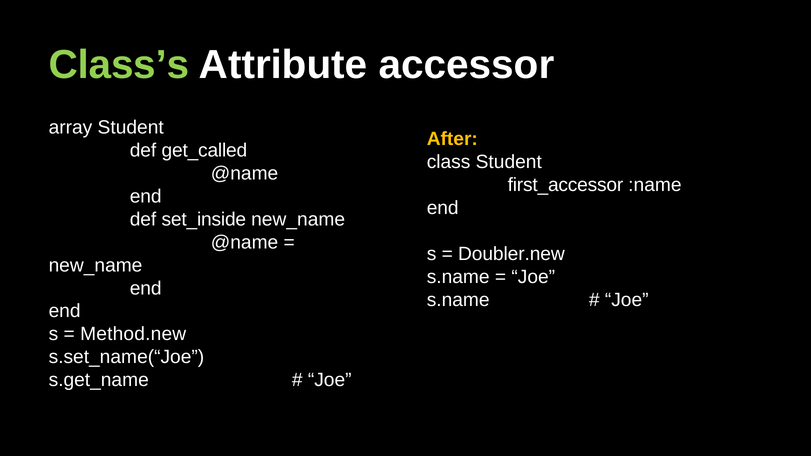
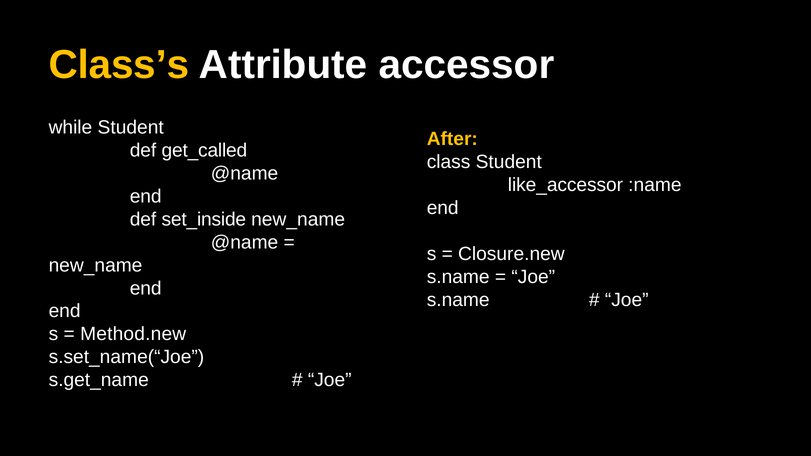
Class’s colour: light green -> yellow (119, 65)
array: array -> while (70, 127)
first_accessor: first_accessor -> like_accessor (565, 185)
Doubler.new: Doubler.new -> Closure.new (511, 254)
